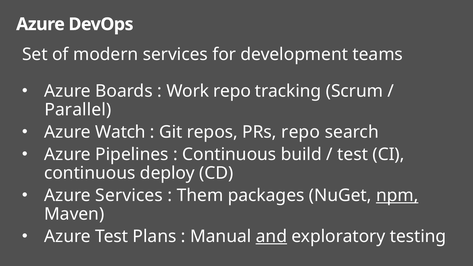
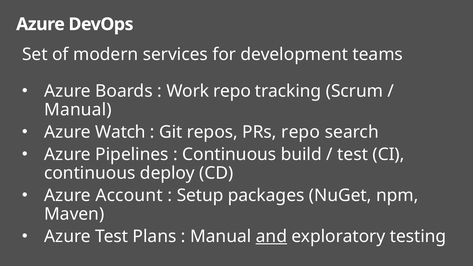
Parallel: Parallel -> Manual (78, 110)
Azure Services: Services -> Account (129, 195)
Them: Them -> Setup (200, 195)
npm underline: present -> none (397, 195)
